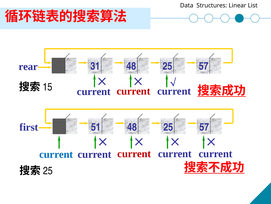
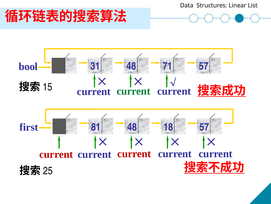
rear: rear -> bool (28, 66)
31 48 25: 25 -> 71 (168, 66)
current colour: red -> green (133, 91)
51: 51 -> 81 (96, 127)
25: 25 -> 18 (168, 127)
current colour: blue -> red (56, 154)
